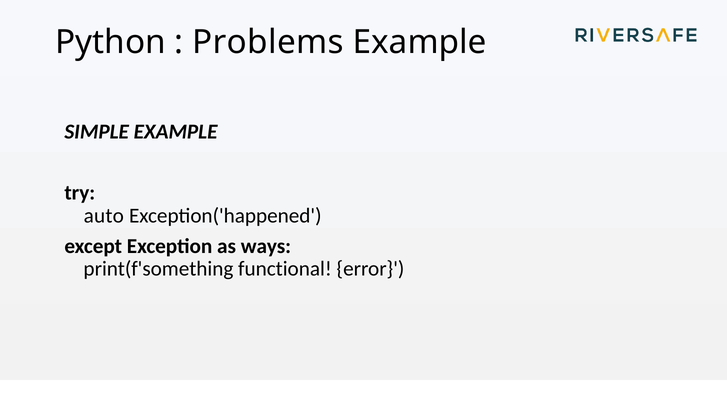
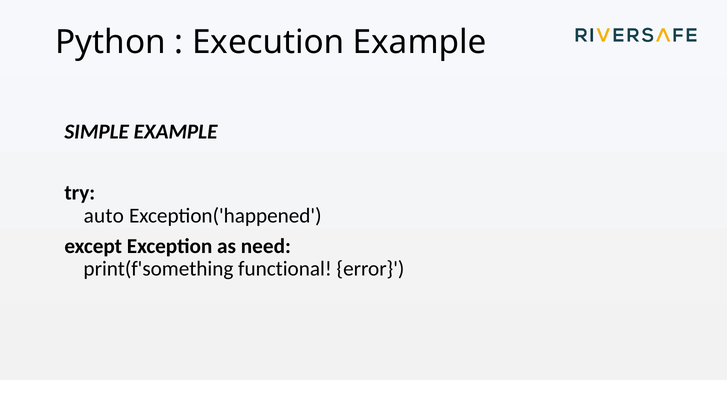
Problems: Problems -> Execution (268, 42)
ways: ways -> need (266, 246)
